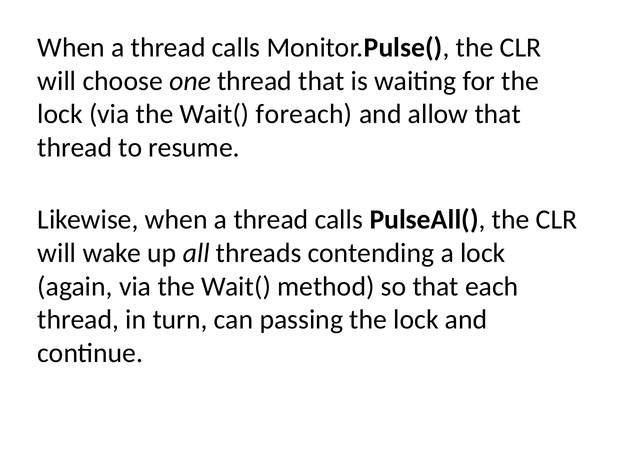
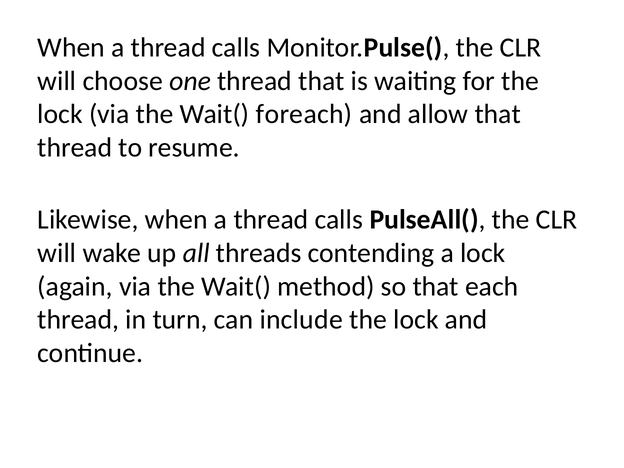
passing: passing -> include (301, 320)
